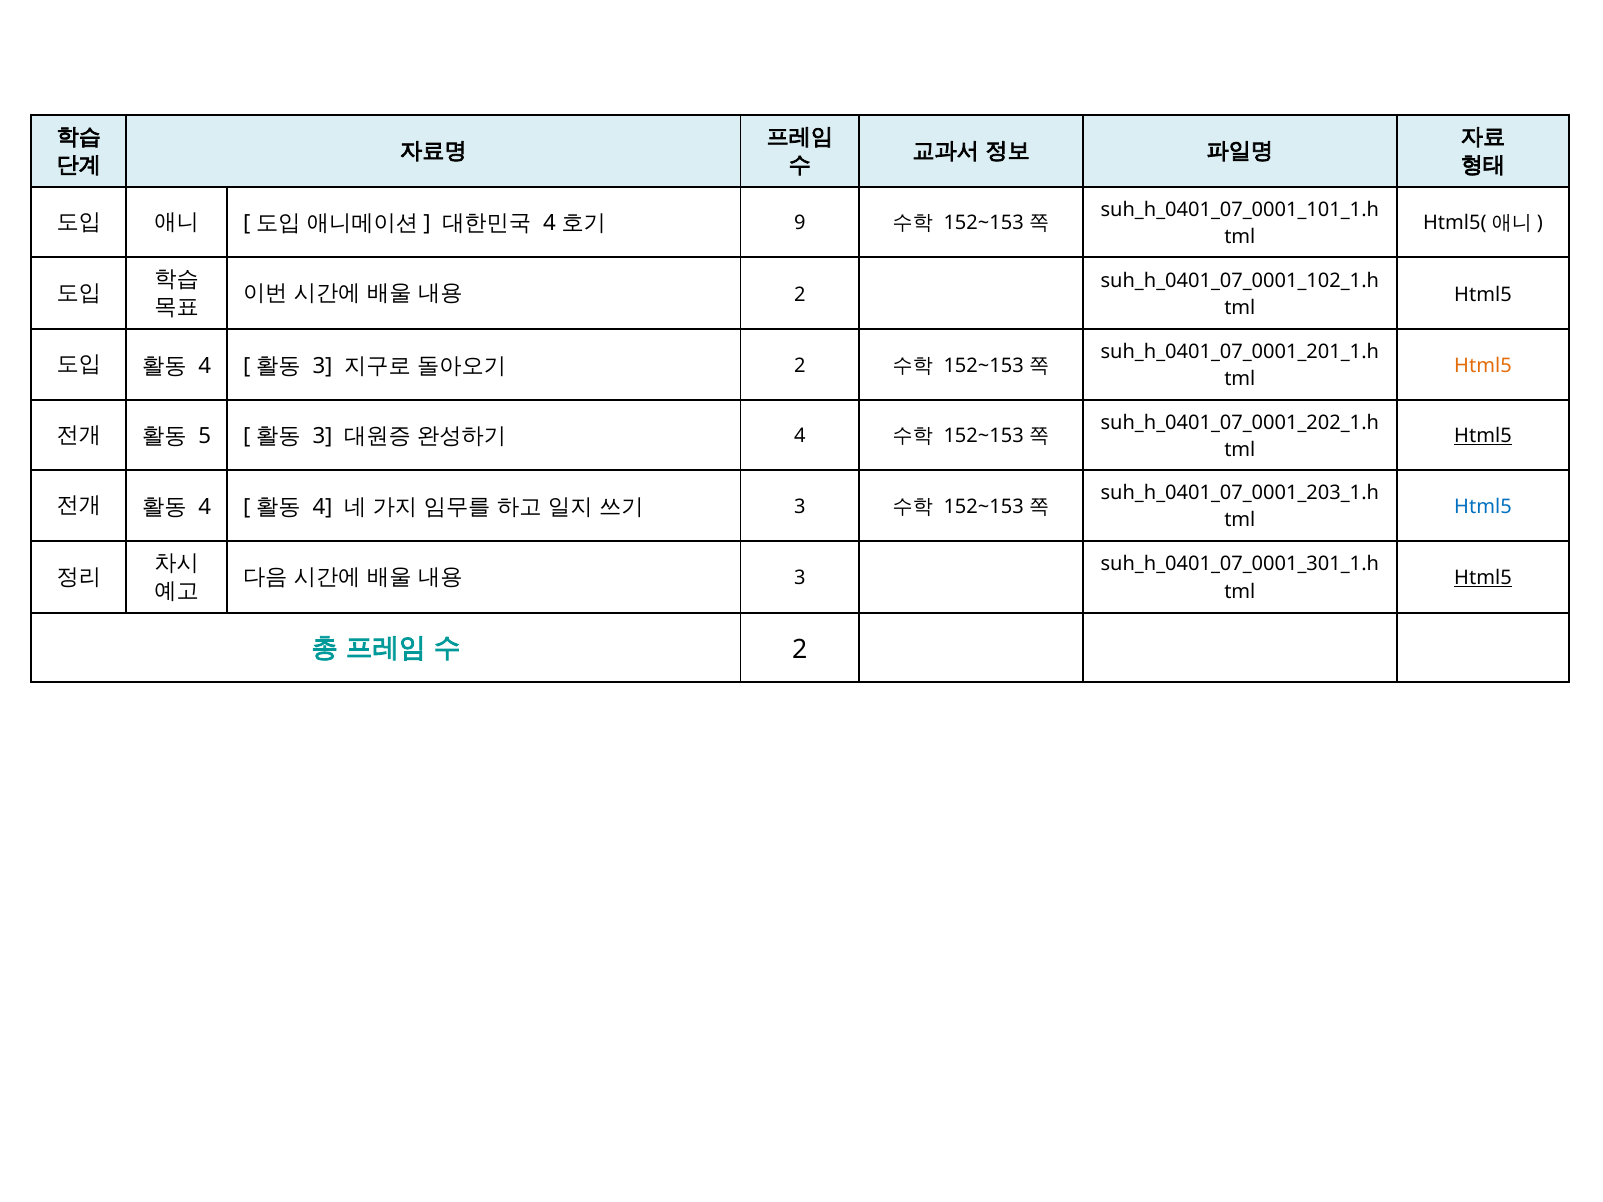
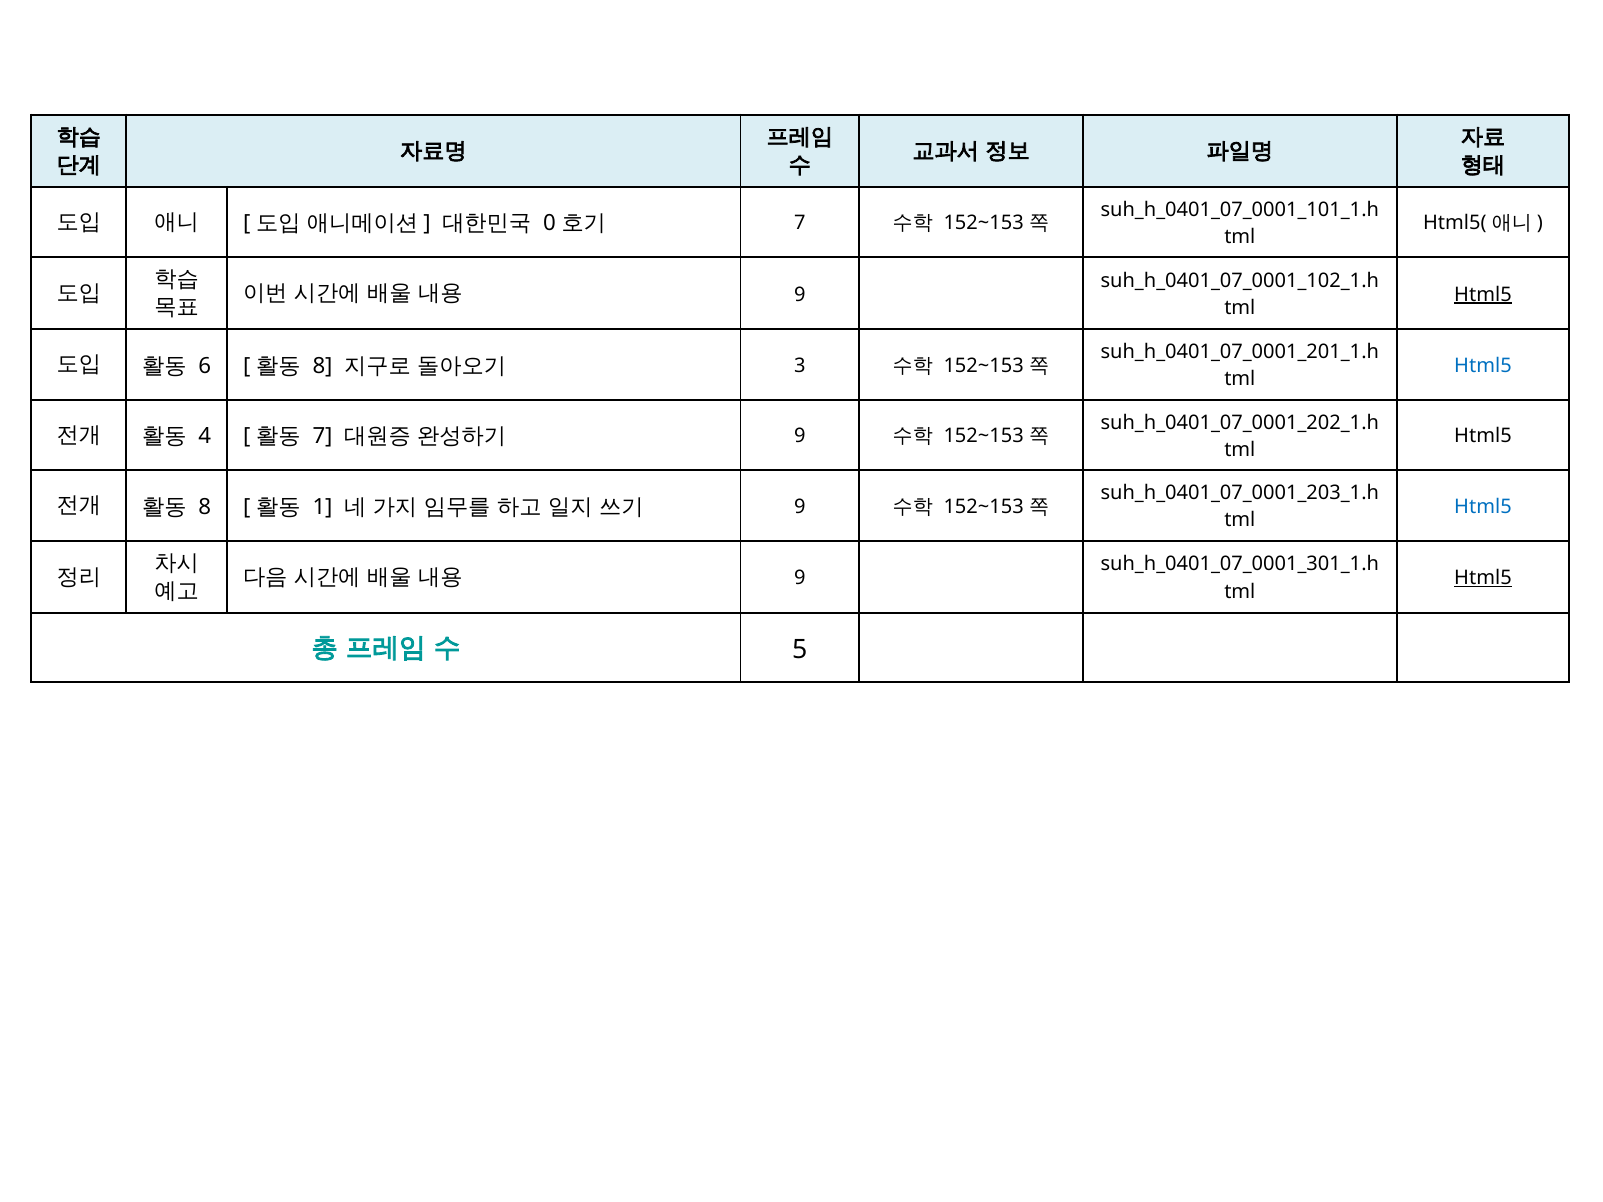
4: 4 -> 0 (549, 223)
9: 9 -> 7 (800, 223)
2: 2 -> 9 (800, 294)
Html5 underline: none -> present (1483, 294)
4: 4 -> 6 (205, 366)
3: 3 -> 8 (323, 366)
2: 2 -> 3 (800, 366)
Html5 colour: orange -> blue (1483, 366)
5: 5 -> 4 (205, 436)
3: 3 -> 7 (323, 436)
4: 4 -> 9 (800, 436)
Html5 underline: present -> none (1483, 436)
4: 4 -> 8 (205, 507)
4: 4 -> 1 (323, 507)
3: 3 -> 9 (800, 507)
3: 3 -> 9 (800, 578)
2: 2 -> 5 (800, 649)
